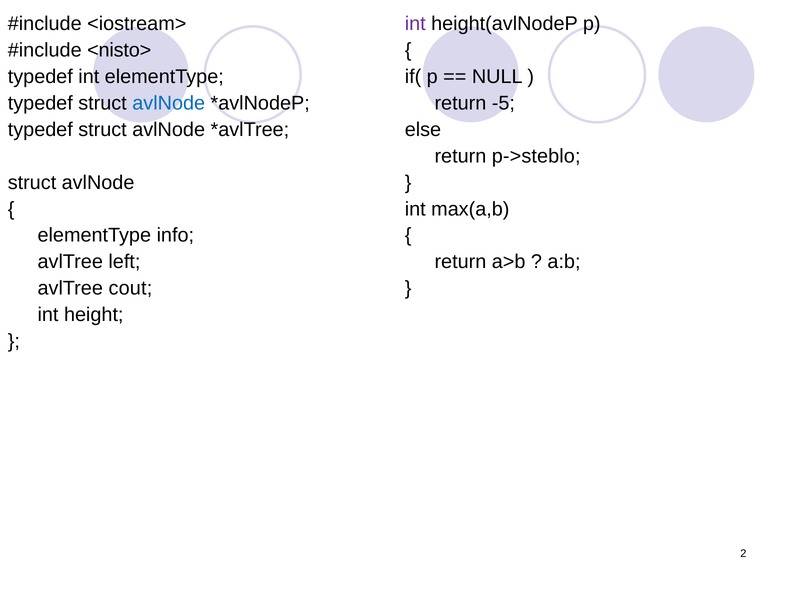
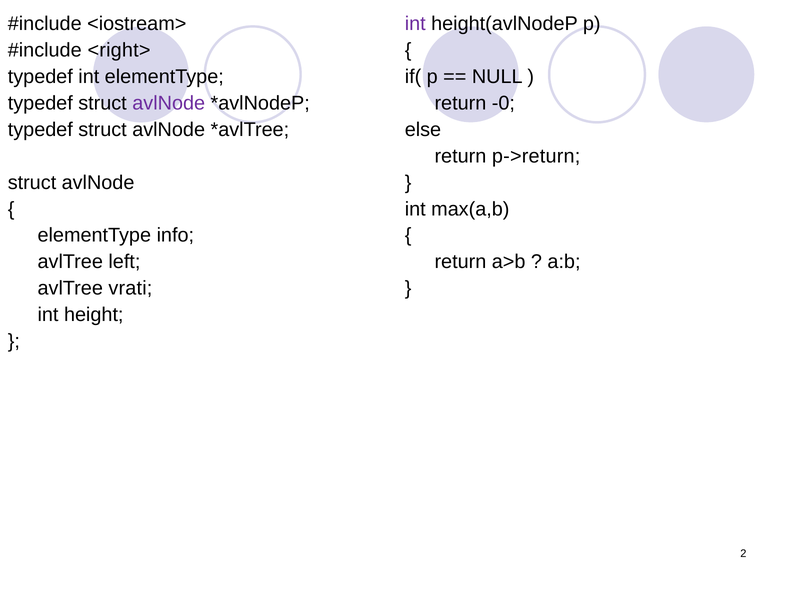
<nisto>: <nisto> -> <right> (119, 50)
avlNode colour: blue -> purple (169, 103)
-5: -5 -> -0 (503, 103)
p->steblo: p->steblo -> p->return (536, 156)
cout: cout -> vrati (130, 289)
